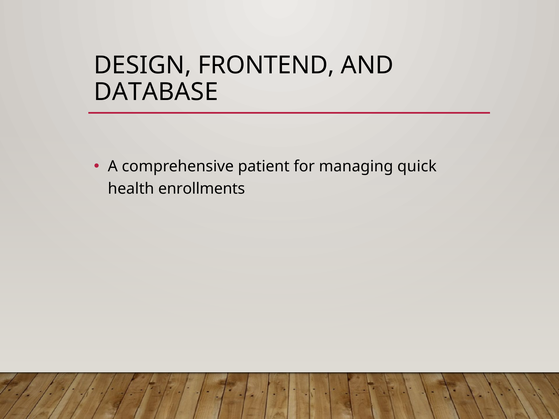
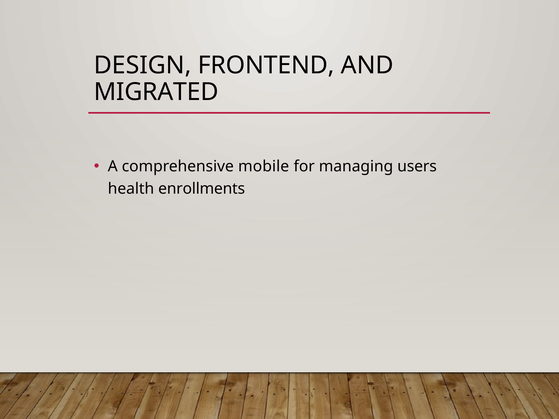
DATABASE: DATABASE -> MIGRATED (156, 92)
patient: patient -> mobile (264, 167)
quick: quick -> users (417, 167)
